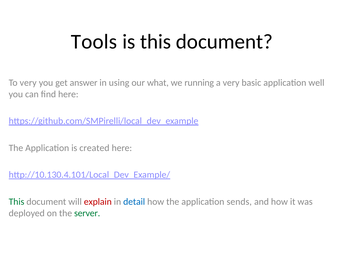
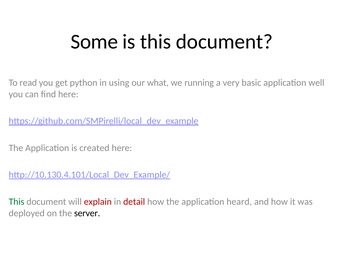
Tools: Tools -> Some (94, 42)
To very: very -> read (28, 83)
answer: answer -> python (84, 83)
detail colour: blue -> red (134, 202)
sends: sends -> heard (239, 202)
server colour: green -> black (87, 213)
